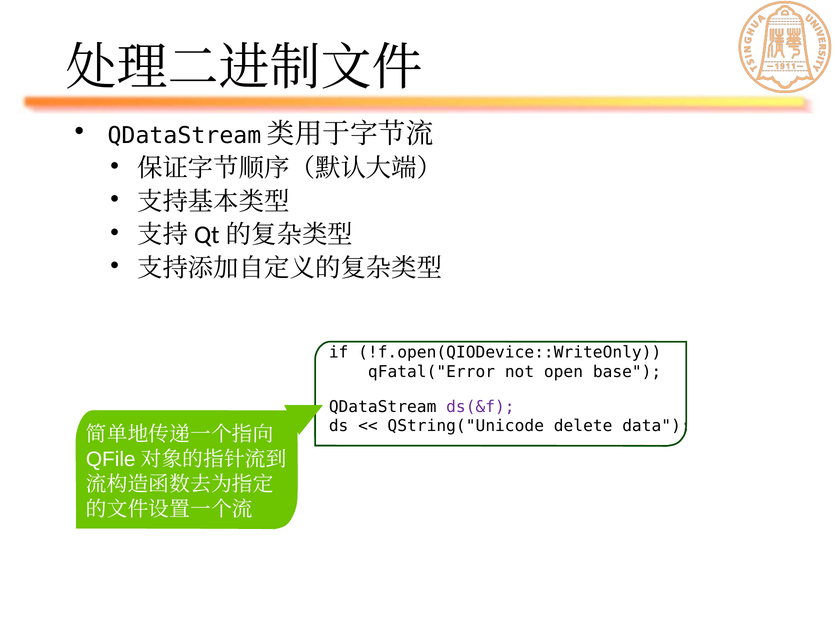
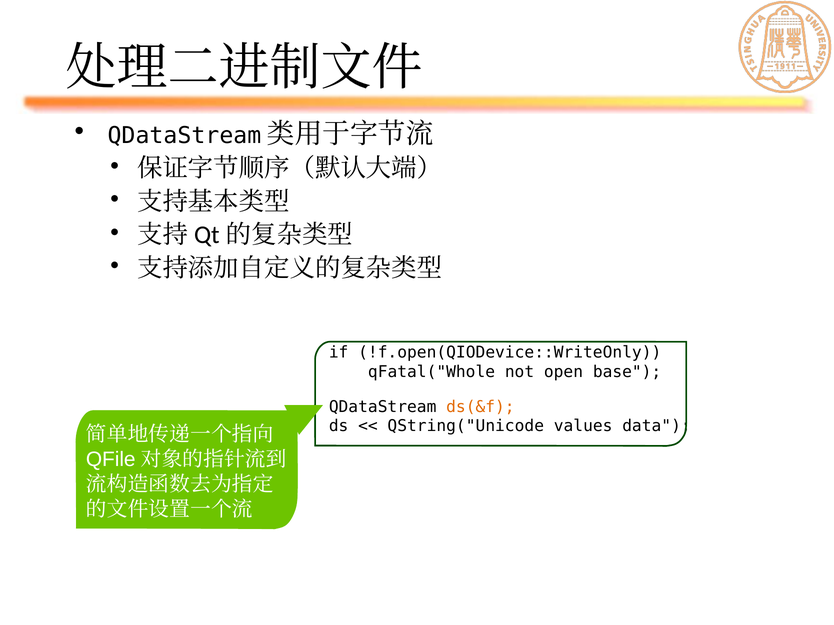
qFatal("Error: qFatal("Error -> qFatal("Whole (432, 372)
ds(&f colour: purple -> orange (480, 407)
delete: delete -> values (583, 426)
